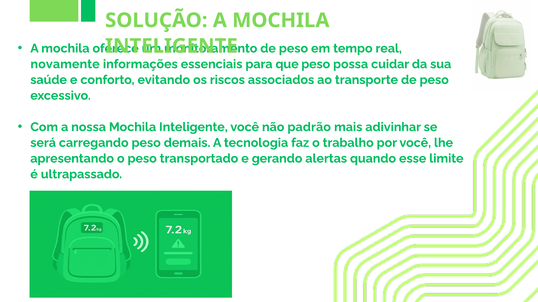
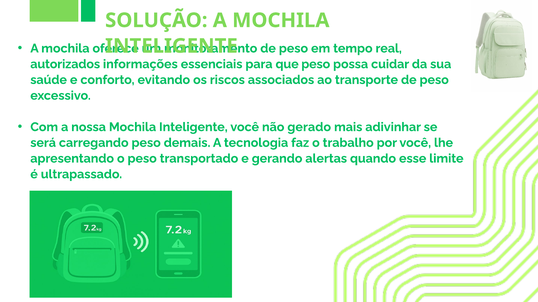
novamente: novamente -> autorizados (65, 64)
padrão: padrão -> gerado (309, 127)
